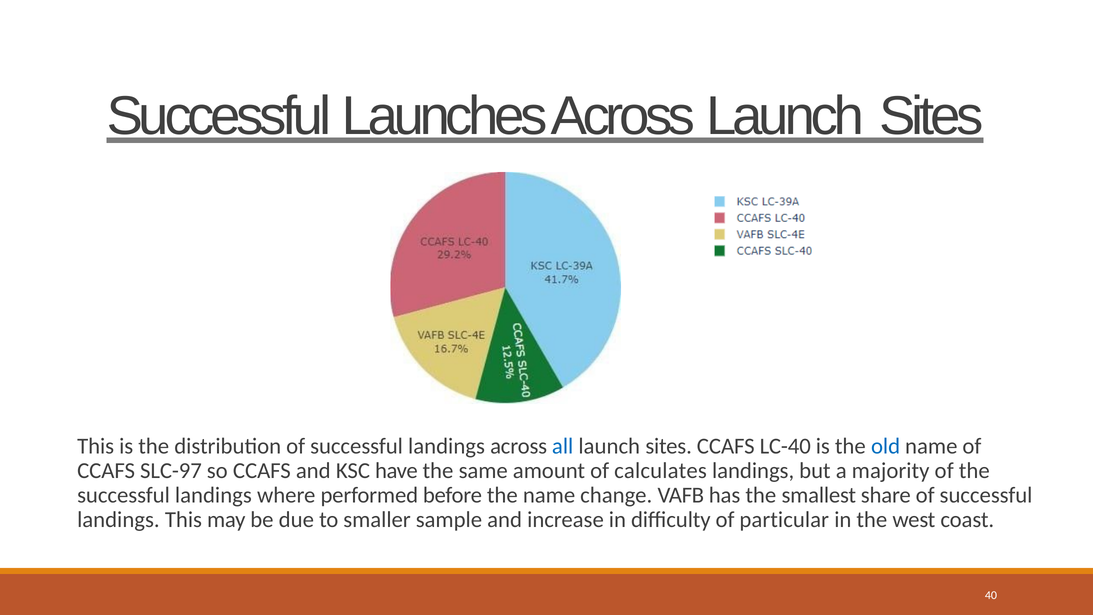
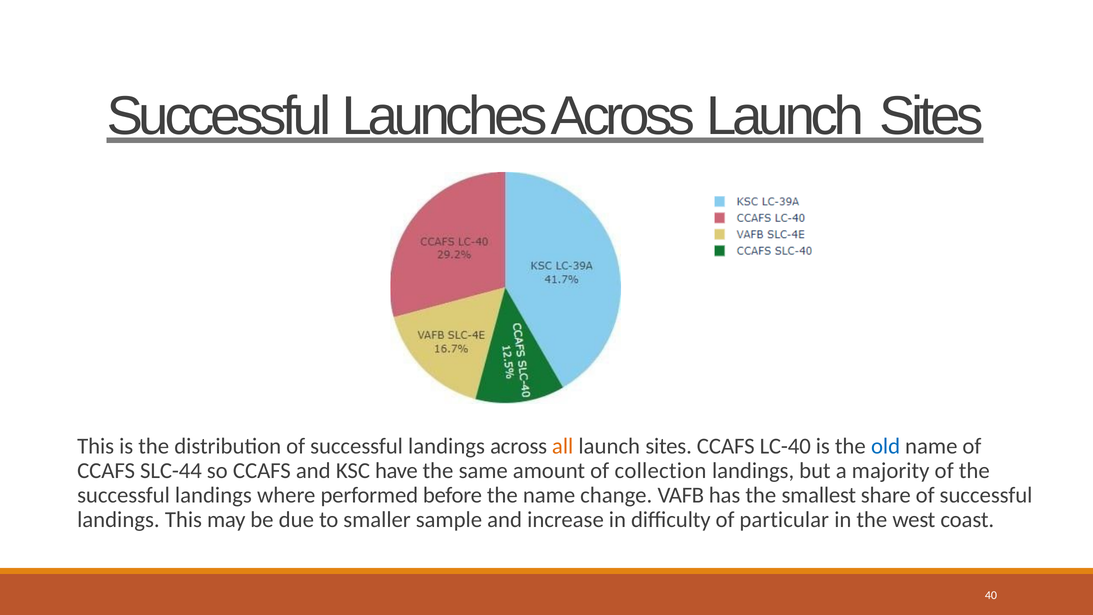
all colour: blue -> orange (563, 446)
SLC-97: SLC-97 -> SLC-44 (171, 471)
calculates: calculates -> collection (661, 471)
